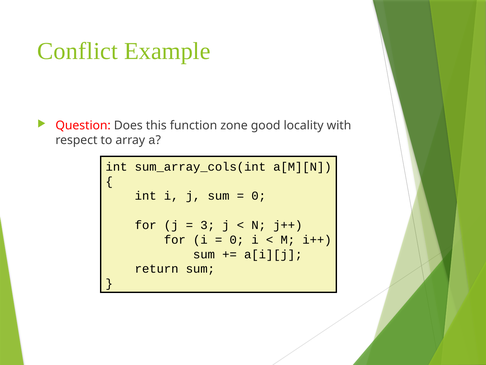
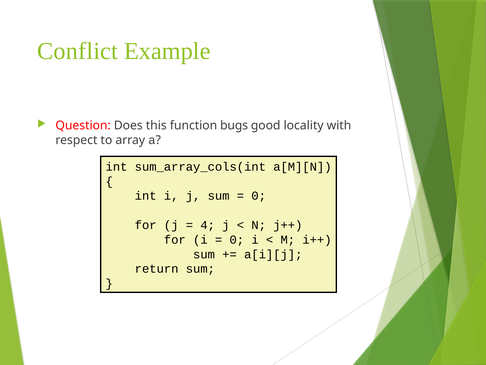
zone: zone -> bugs (234, 125)
3: 3 -> 4 (208, 225)
